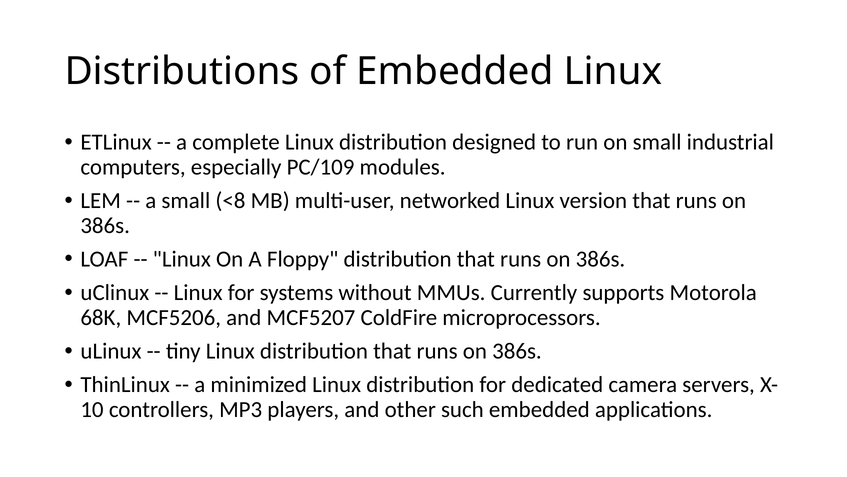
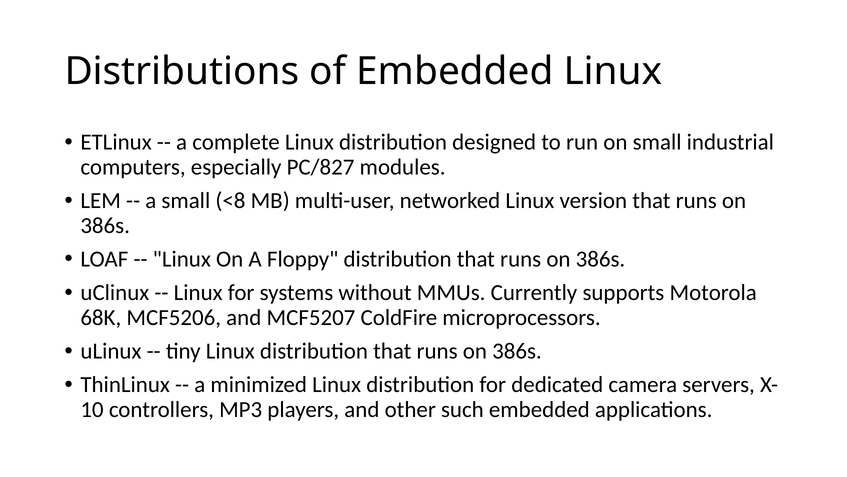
PC/109: PC/109 -> PC/827 (321, 167)
